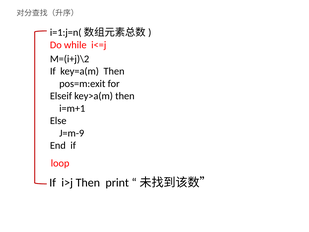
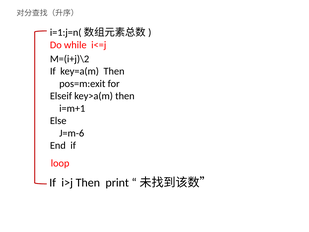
J=m-9: J=m-9 -> J=m-6 (72, 133)
